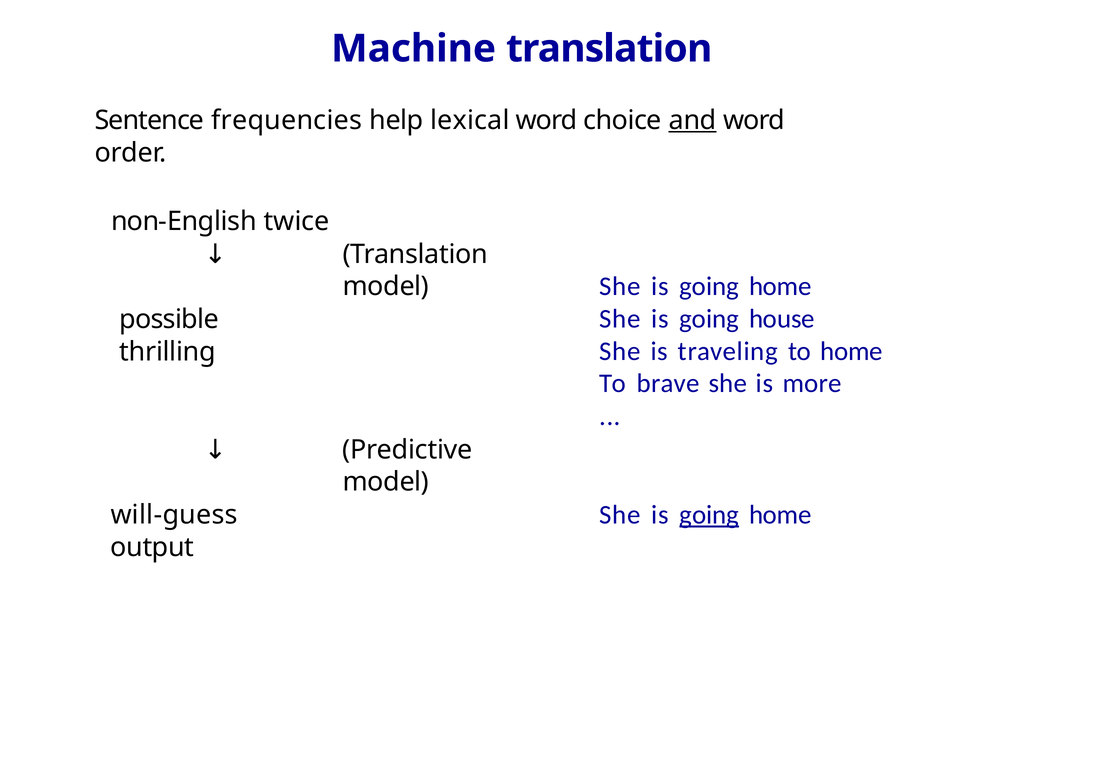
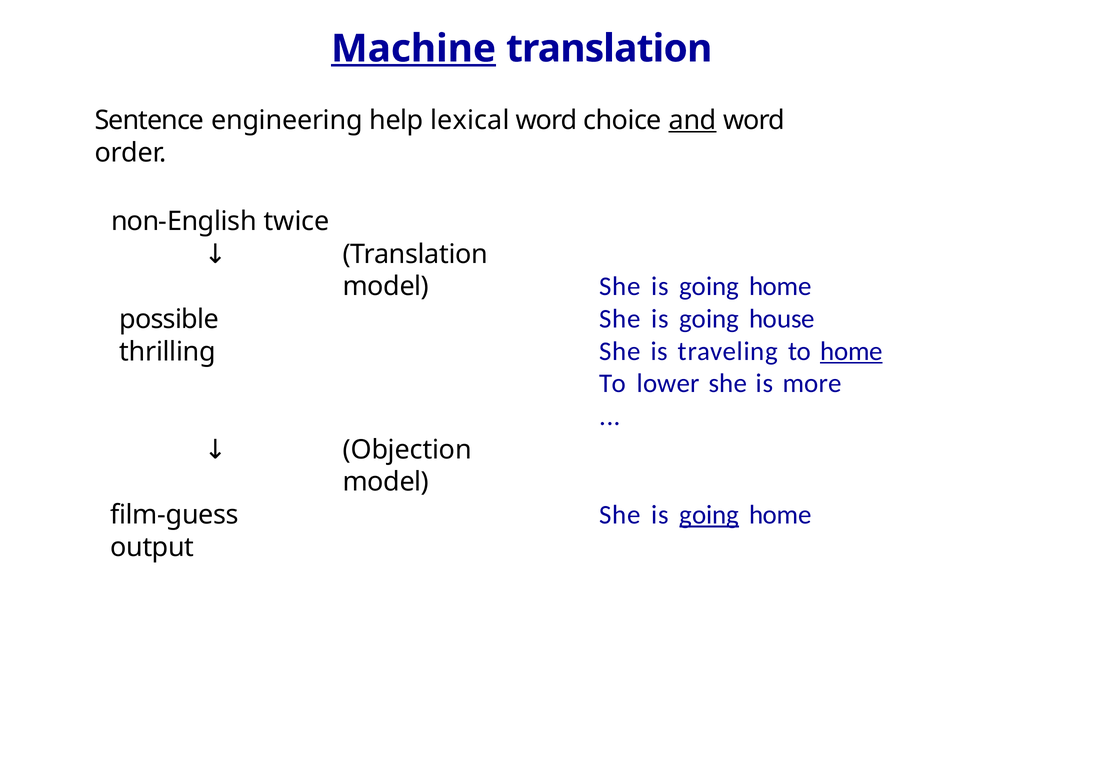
Machine underline: none -> present (414, 49)
frequencies: frequencies -> engineering (287, 120)
home underline: none -> present (852, 351)
brave: brave -> lower (668, 384)
Predictive: Predictive -> Objection (407, 450)
will-guess: will-guess -> film-guess (174, 515)
